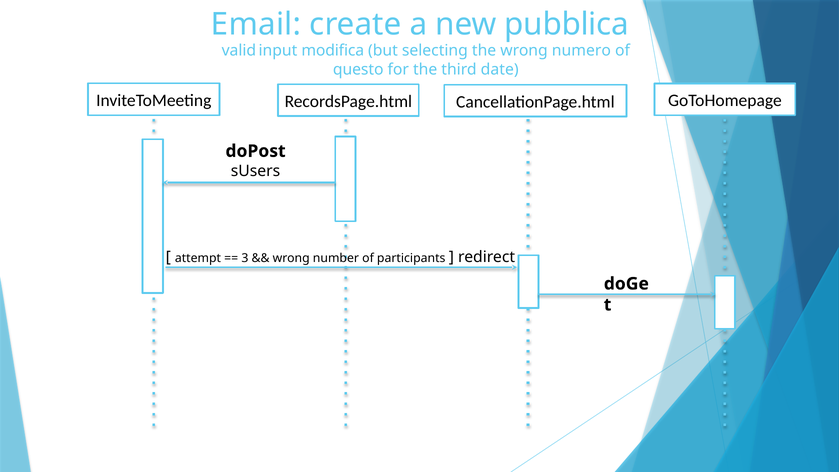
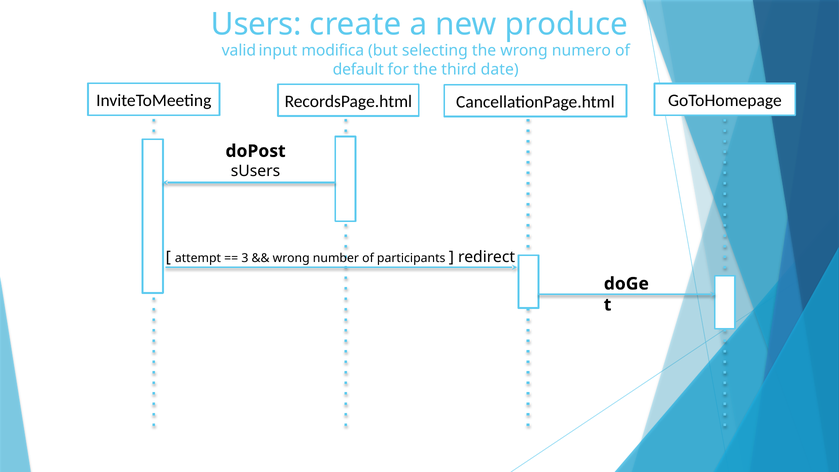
Email: Email -> Users (256, 24)
pubblica: pubblica -> produce (566, 24)
questo: questo -> default (358, 70)
